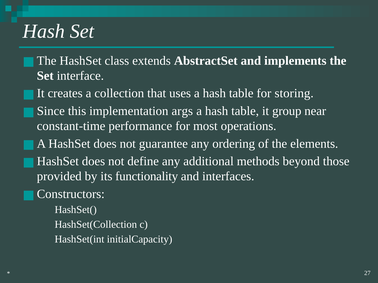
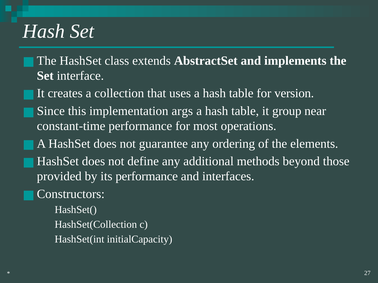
storing: storing -> version (294, 93)
its functionality: functionality -> performance (147, 177)
